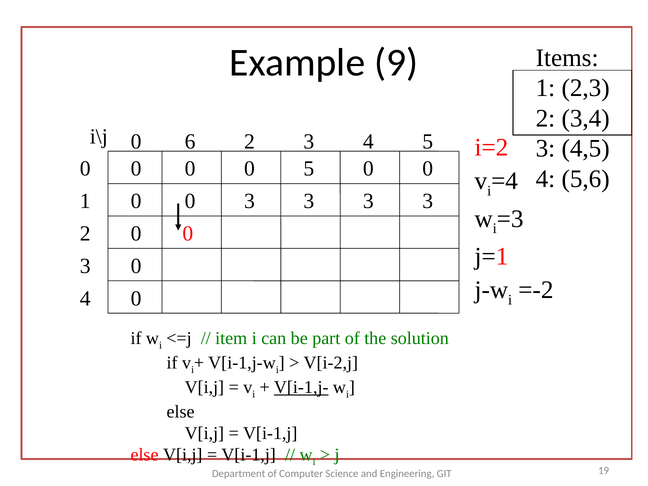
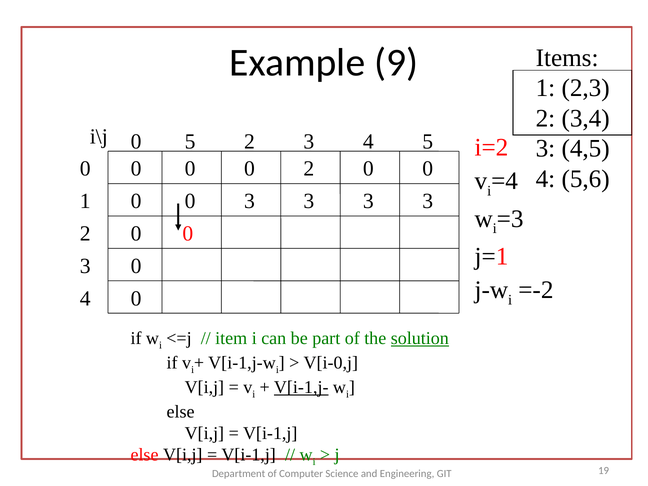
0 6: 6 -> 5 (190, 142)
0 5: 5 -> 2 (309, 169)
solution underline: none -> present (420, 338)
V[i-2,j: V[i-2,j -> V[i-0,j (331, 363)
